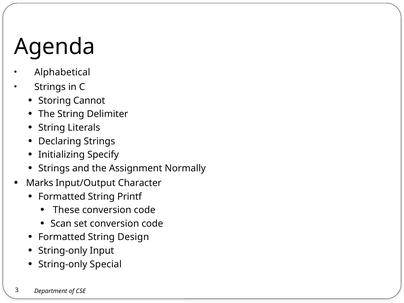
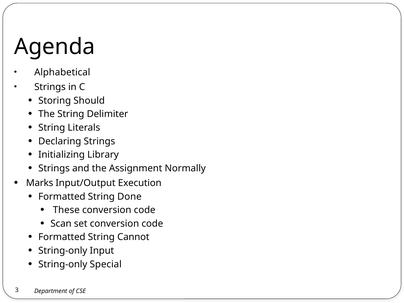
Cannot: Cannot -> Should (89, 101)
Specify: Specify -> Library (103, 155)
Character: Character -> Execution (140, 183)
Printf: Printf -> Done (129, 197)
Design: Design -> Cannot (133, 237)
